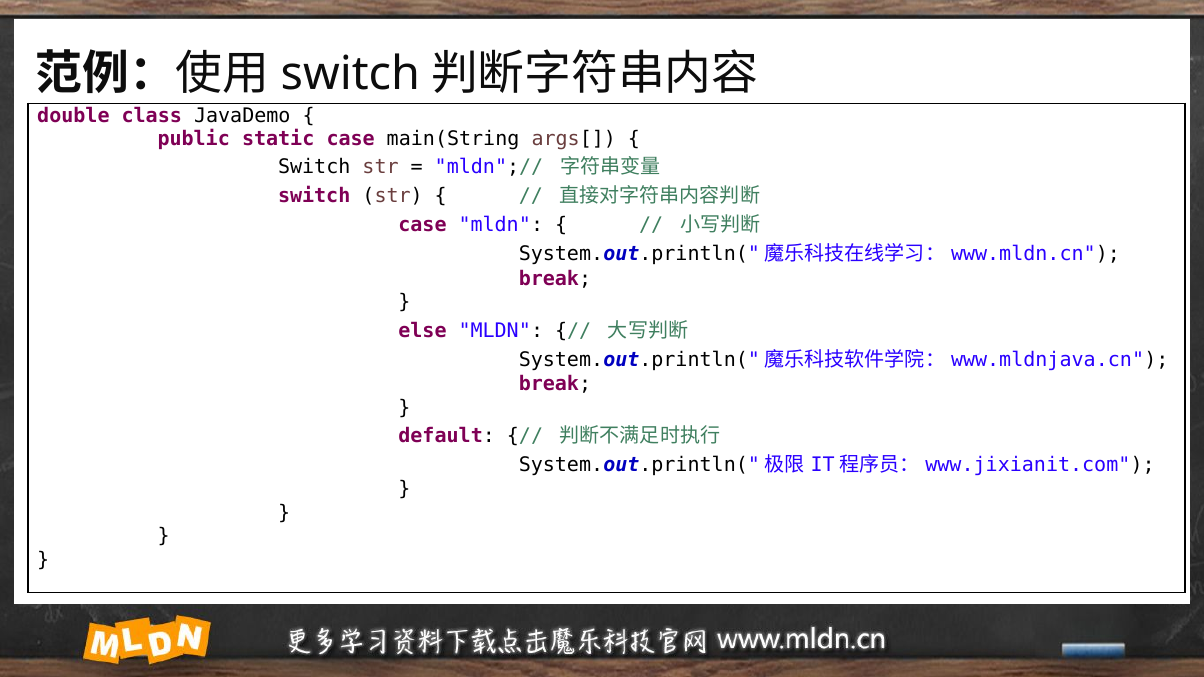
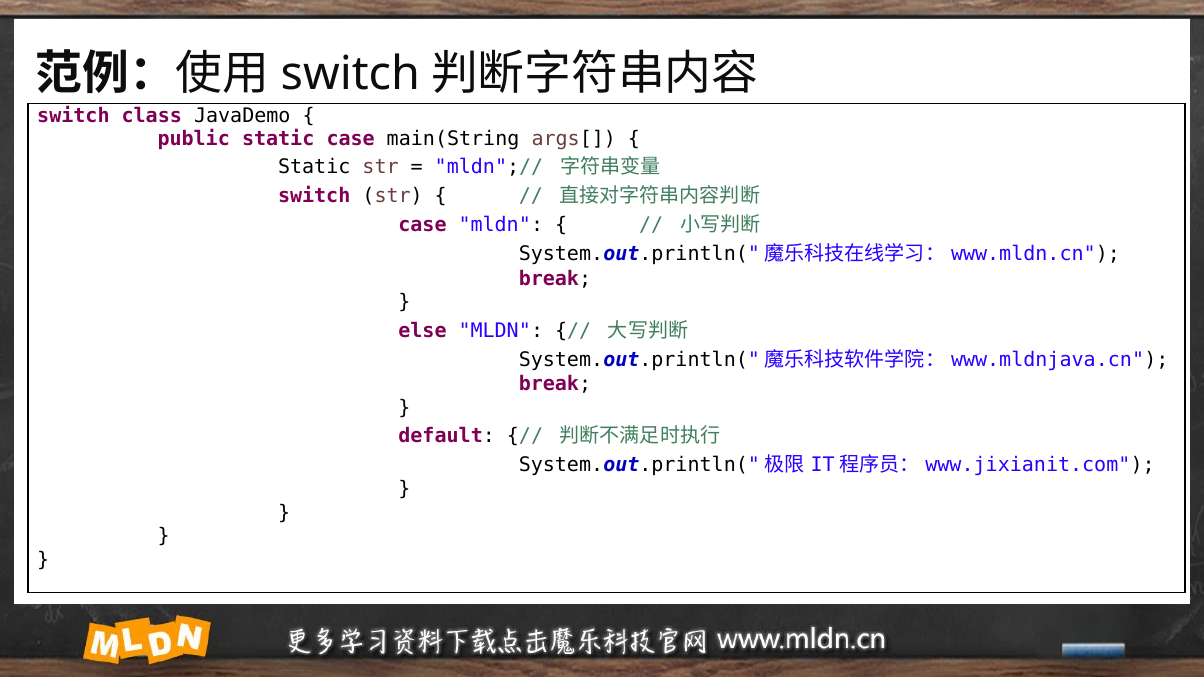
double: double -> switch (73, 116)
Switch: Switch -> Static (314, 167)
